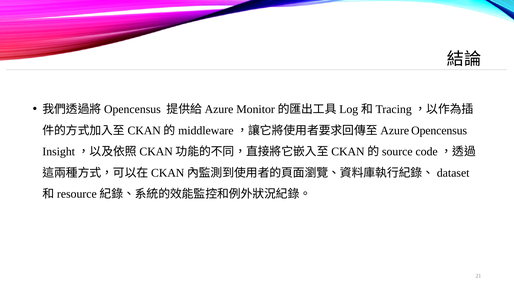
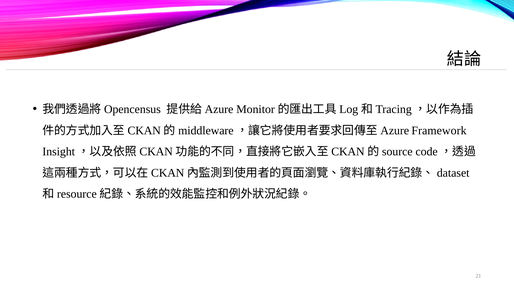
Opencensus: Opencensus -> Framework (439, 131)
